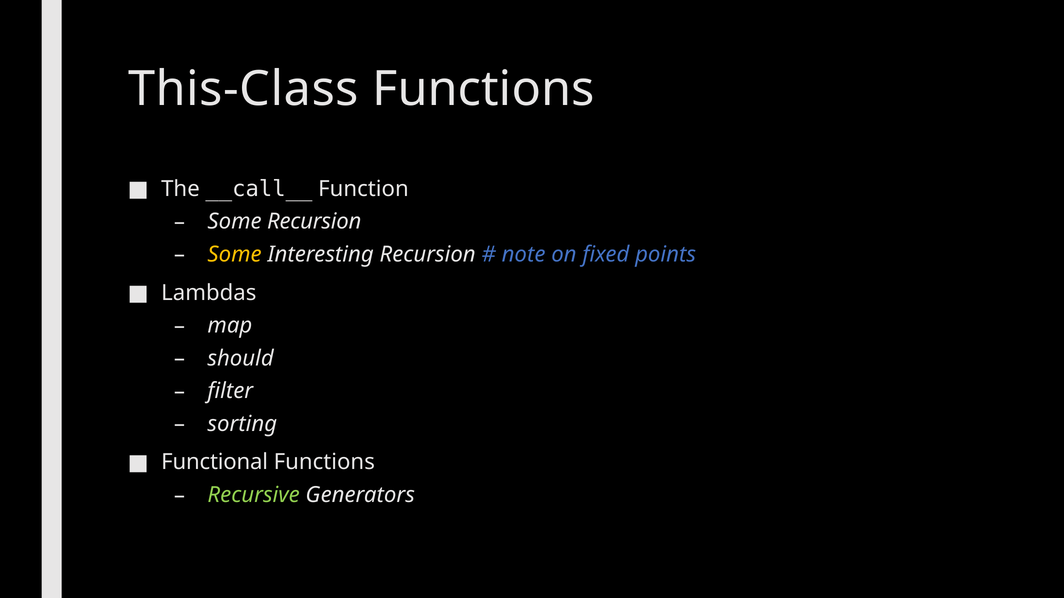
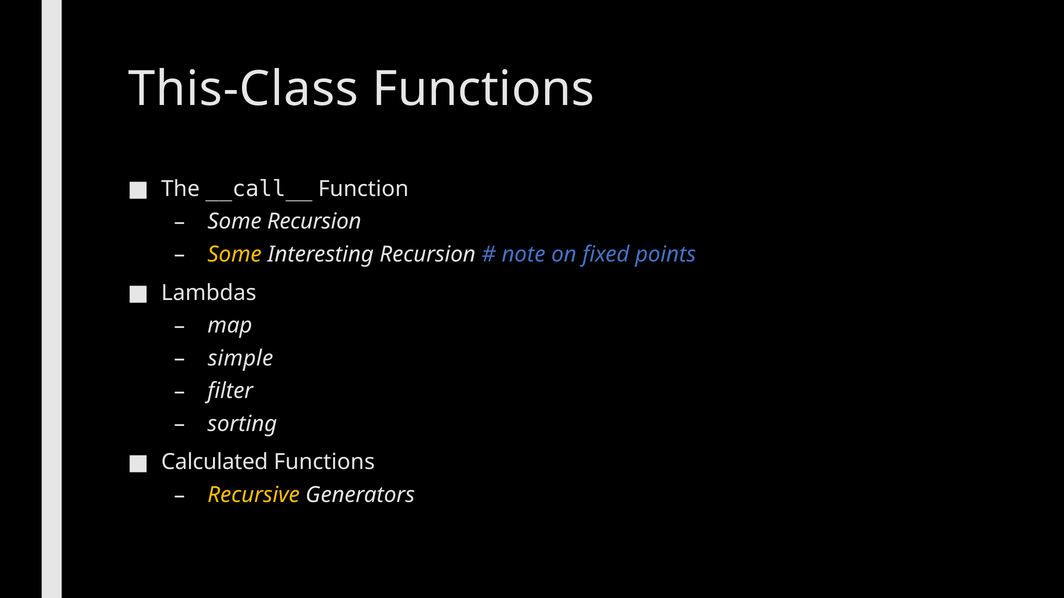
should: should -> simple (240, 359)
Functional: Functional -> Calculated (215, 462)
Recursive colour: light green -> yellow (254, 495)
